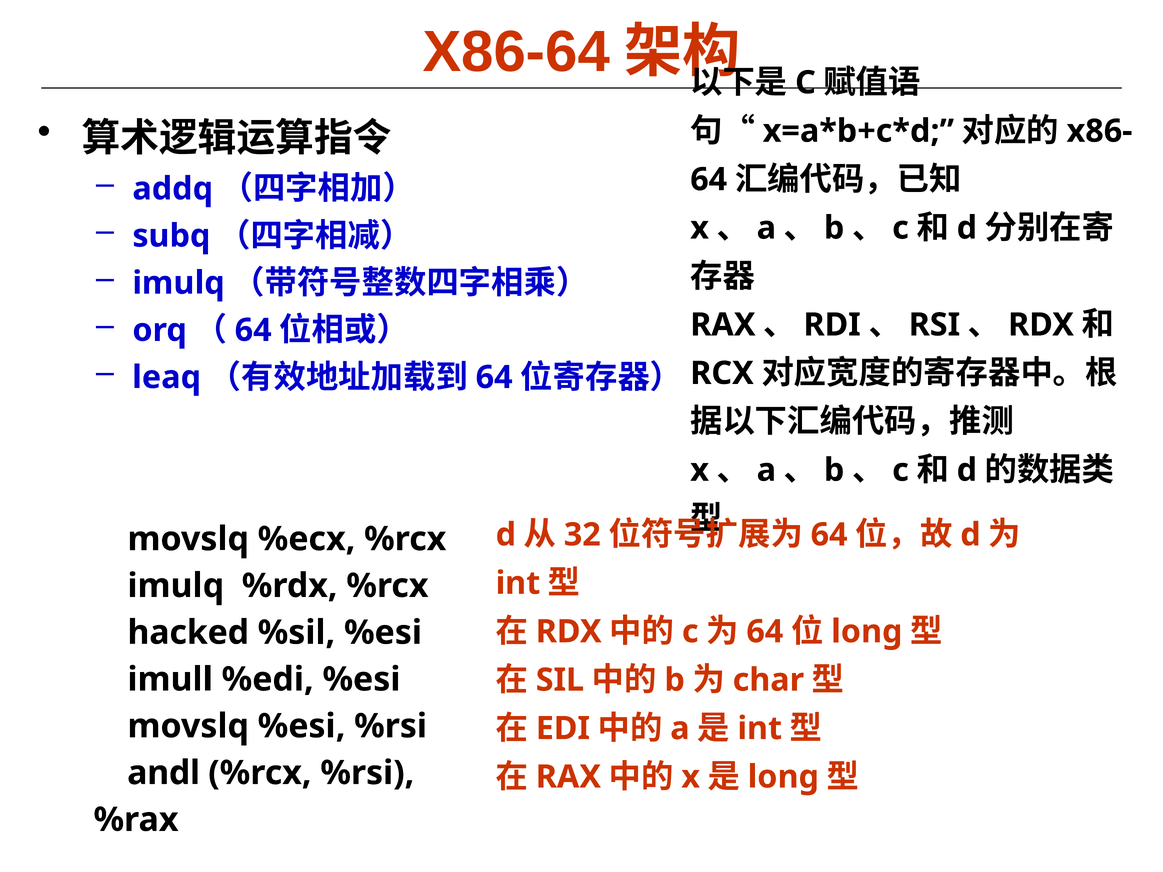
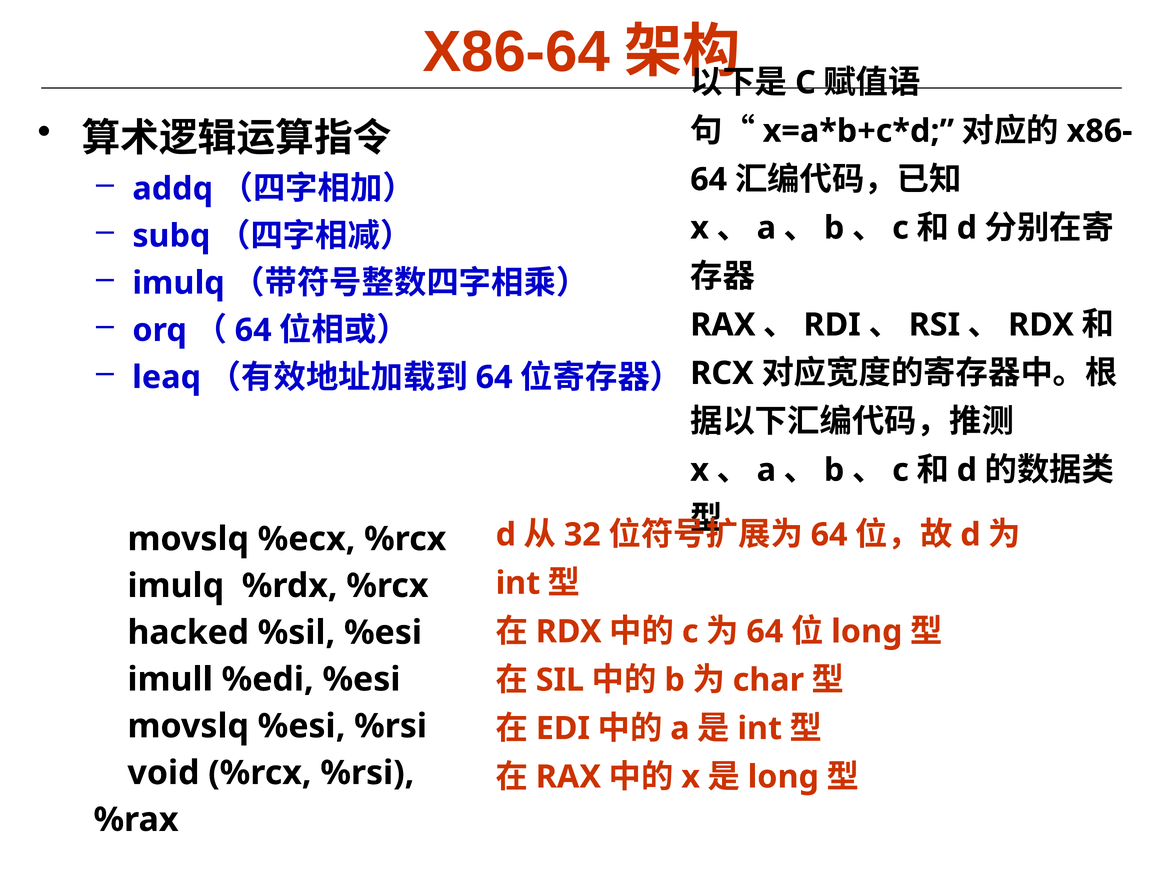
andl: andl -> void (164, 773)
